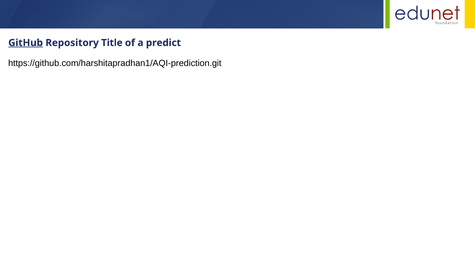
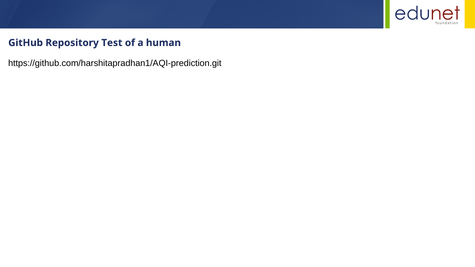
GitHub underline: present -> none (26, 43)
Title: Title -> Test (112, 43)
predict: predict -> human (163, 43)
